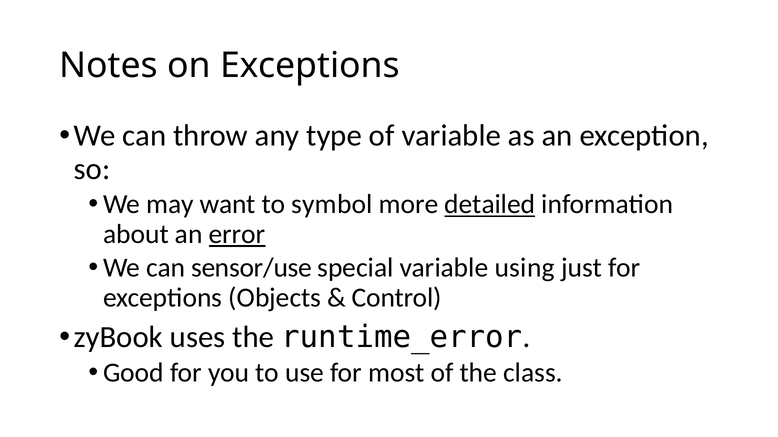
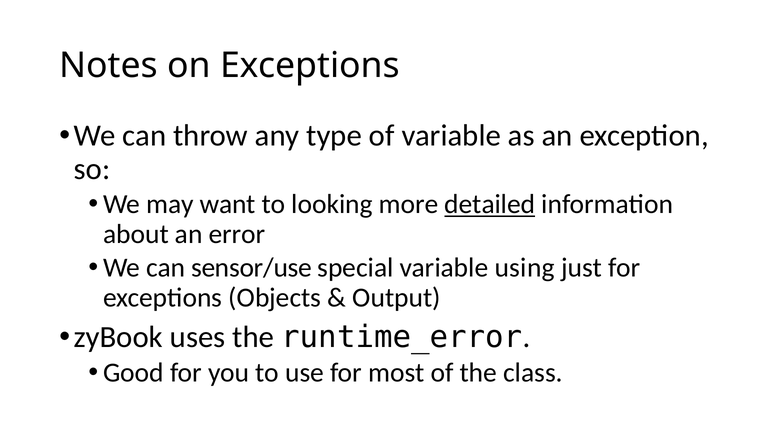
symbol: symbol -> looking (332, 205)
error underline: present -> none (237, 234)
Control: Control -> Output (397, 298)
